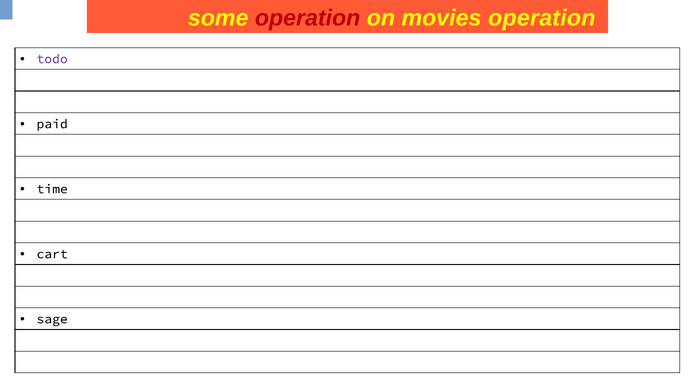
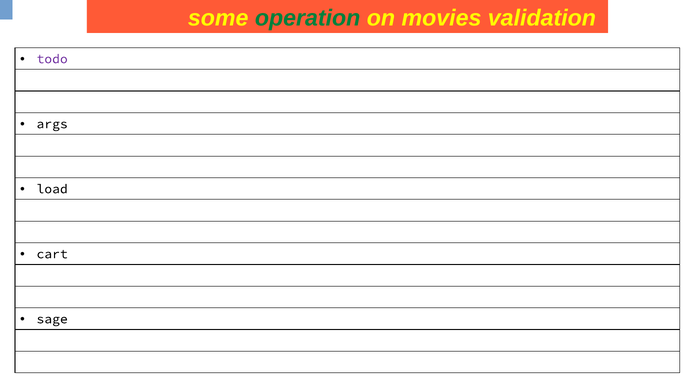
operation colour: red -> green (308, 18)
movies operation: operation -> validation (542, 18)
paid: paid -> args (52, 124)
time: time -> load (52, 189)
